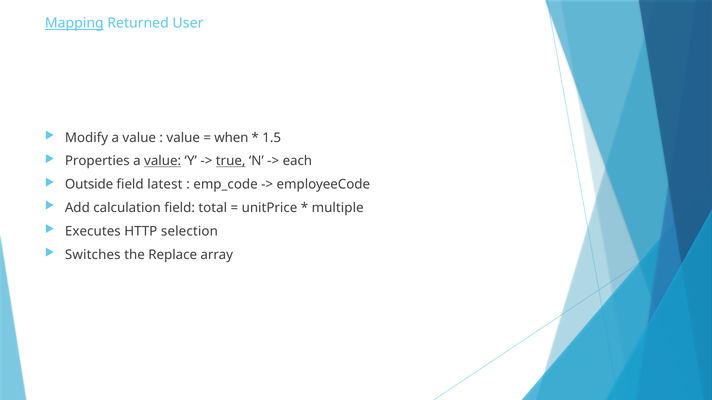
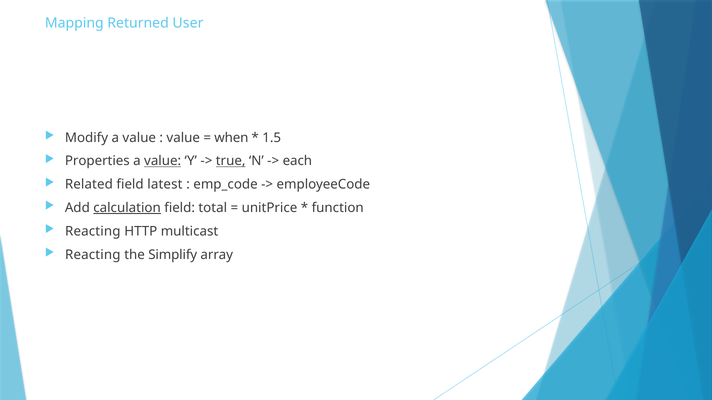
Mapping underline: present -> none (74, 23)
Outside: Outside -> Related (89, 185)
calculation underline: none -> present (127, 208)
multiple: multiple -> function (338, 208)
Executes: Executes -> Reacting (93, 232)
selection: selection -> multicast (190, 232)
Switches: Switches -> Reacting (93, 255)
Replace: Replace -> Simplify (173, 255)
